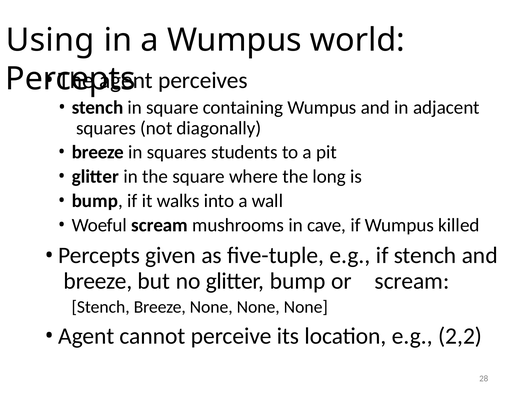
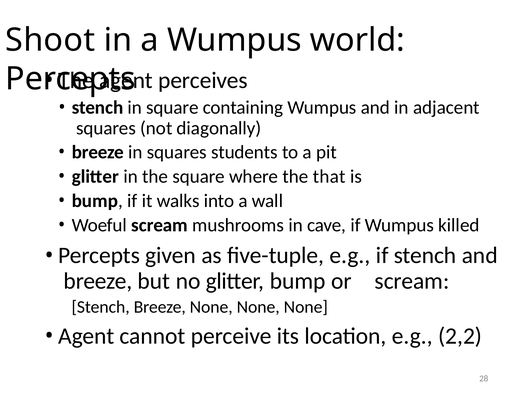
Using: Using -> Shoot (50, 40)
long: long -> that (329, 177)
